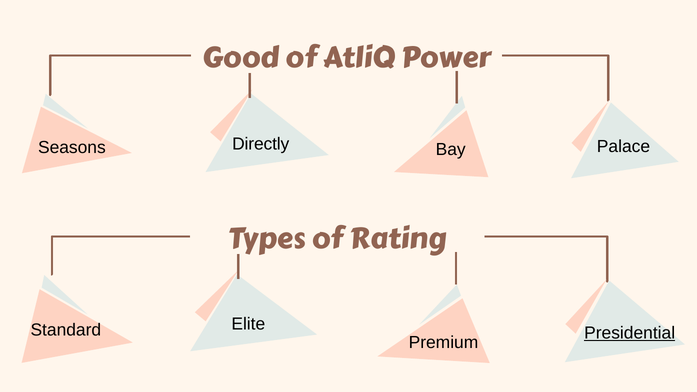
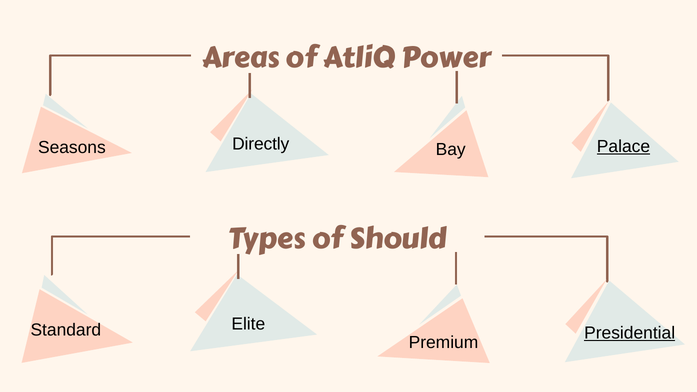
Good: Good -> Areas (241, 58)
Palace underline: none -> present (623, 147)
Rating: Rating -> Should (398, 239)
